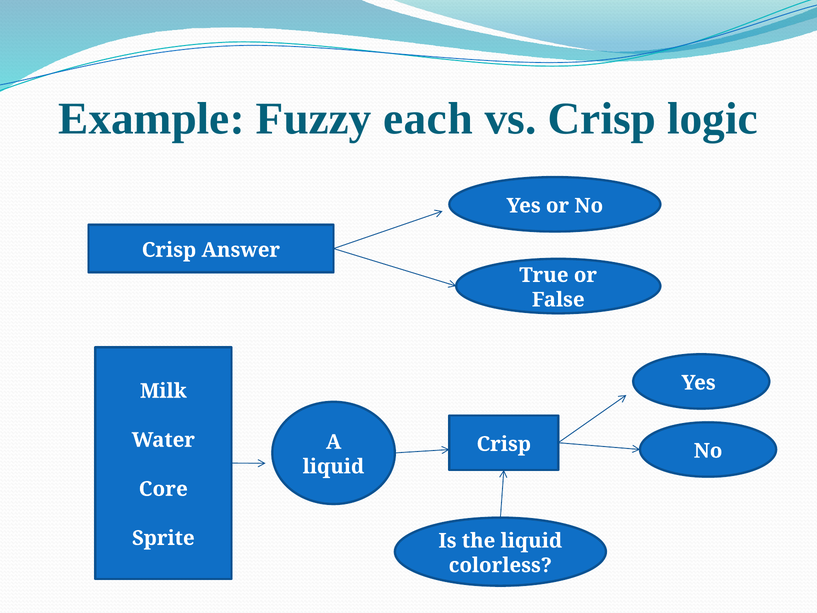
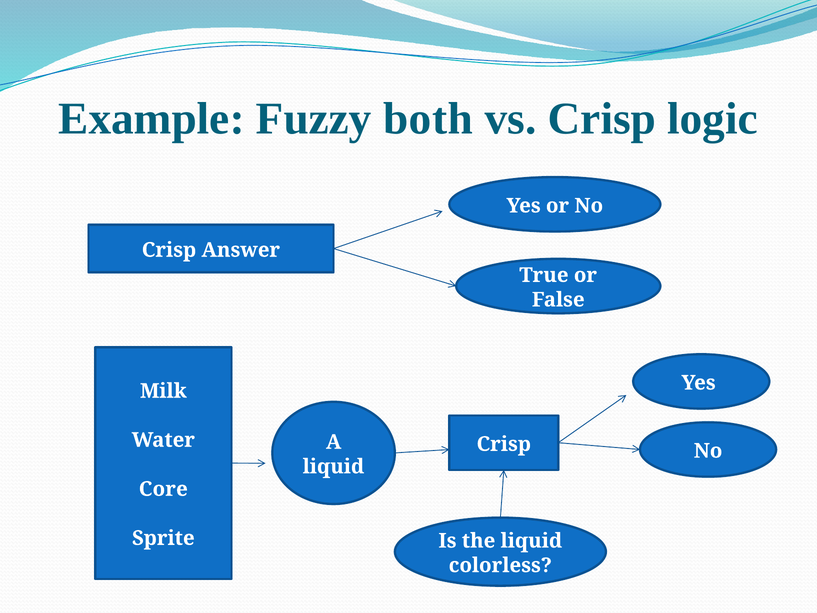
each: each -> both (428, 119)
